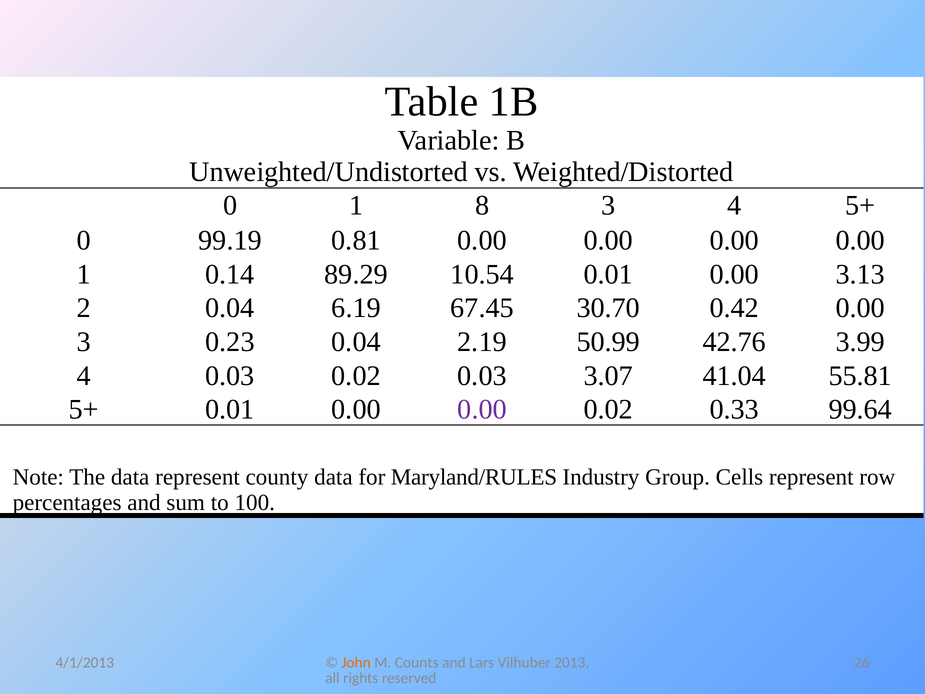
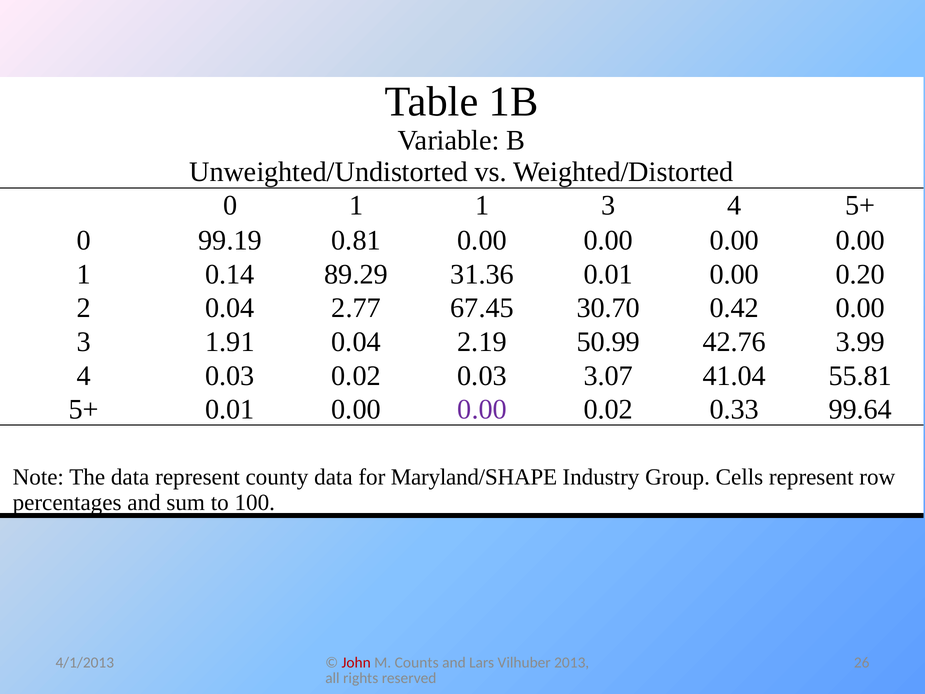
1 8: 8 -> 1 (482, 205)
10.54: 10.54 -> 31.36 (482, 274)
3.13: 3.13 -> 0.20 (860, 274)
6.19: 6.19 -> 2.77 (356, 308)
0.23: 0.23 -> 1.91 (230, 342)
Maryland/RULES: Maryland/RULES -> Maryland/SHAPE (474, 477)
John colour: orange -> red (356, 662)
